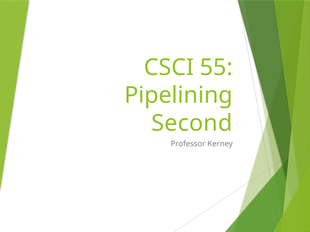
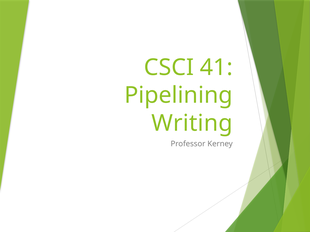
55: 55 -> 41 (216, 68)
Second: Second -> Writing (192, 123)
